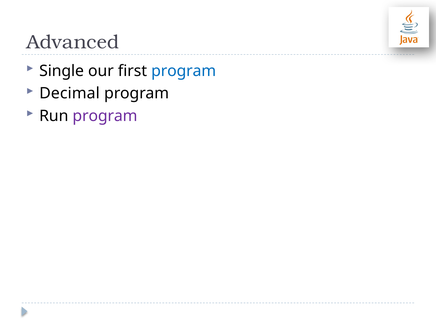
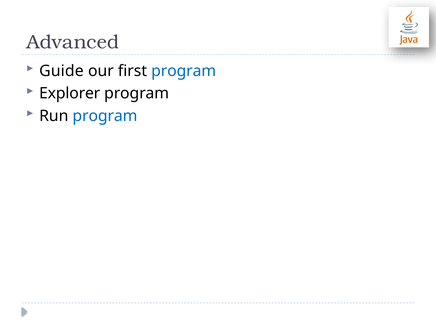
Single: Single -> Guide (61, 71)
Decimal: Decimal -> Explorer (70, 93)
program colour: purple -> blue (105, 116)
